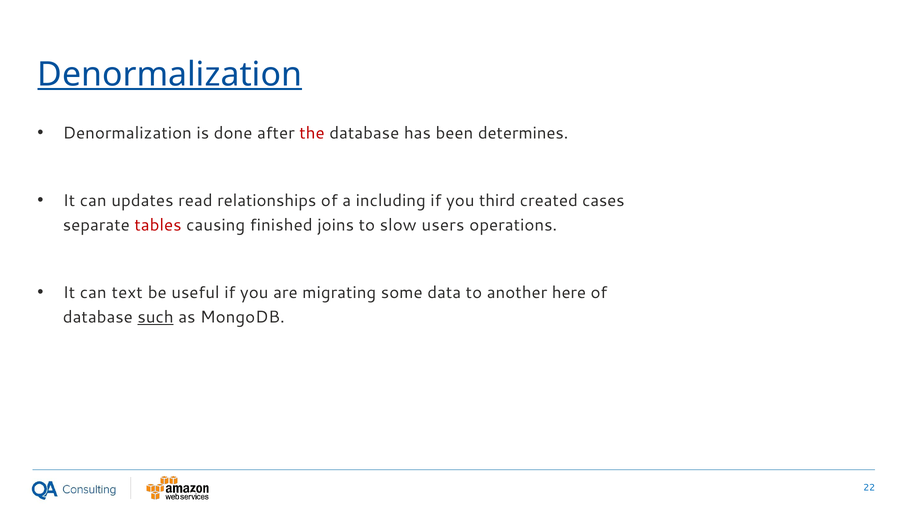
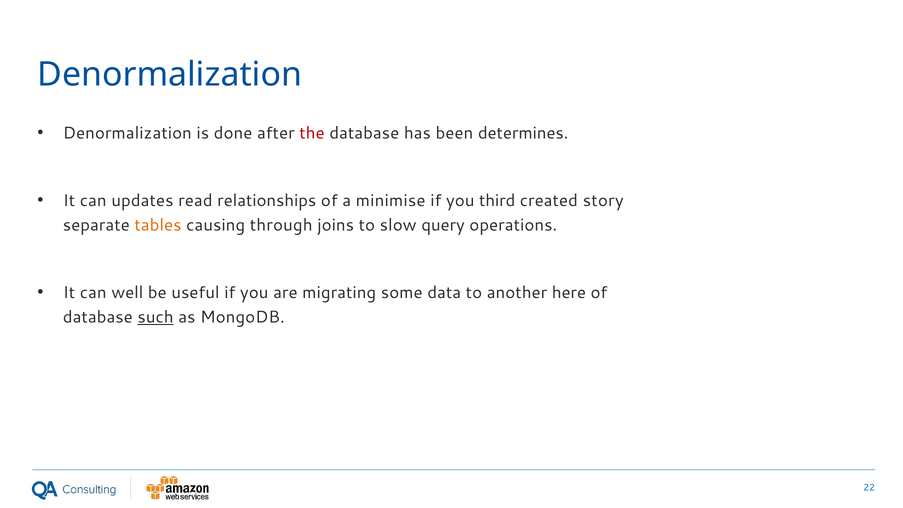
Denormalization underline: present -> none (170, 74)
including: including -> minimise (391, 201)
cases: cases -> story (603, 201)
tables colour: red -> orange (158, 225)
finished: finished -> through (281, 225)
users: users -> query (443, 225)
text: text -> well (127, 293)
